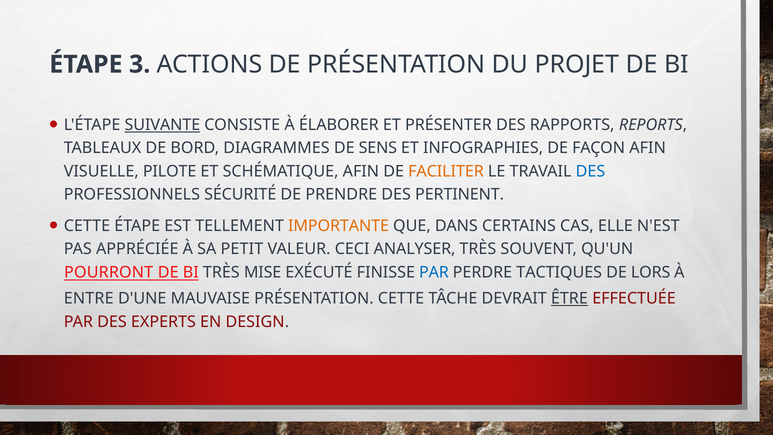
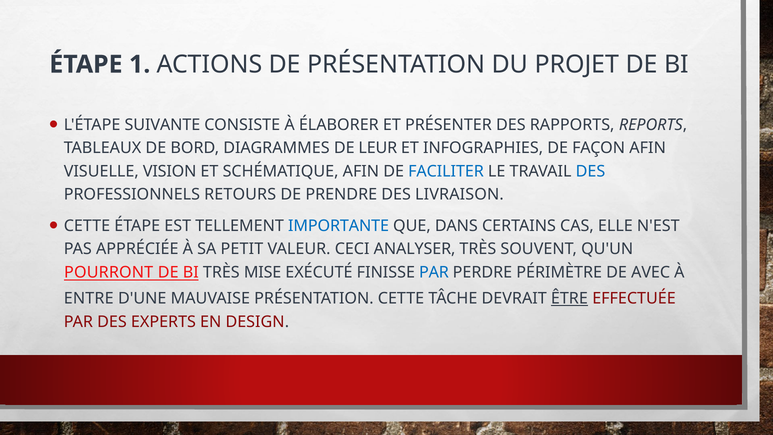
3: 3 -> 1 (140, 64)
SUIVANTE underline: present -> none (162, 125)
SENS: SENS -> LEUR (378, 148)
PILOTE: PILOTE -> VISION (170, 171)
FACILITER colour: orange -> blue (446, 171)
SÉCURITÉ: SÉCURITÉ -> RETOURS (240, 194)
PERTINENT: PERTINENT -> LIVRAISON (459, 194)
IMPORTANTE colour: orange -> blue (339, 226)
TACTIQUES: TACTIQUES -> PÉRIMÈTRE (559, 273)
LORS: LORS -> AVEC (651, 273)
